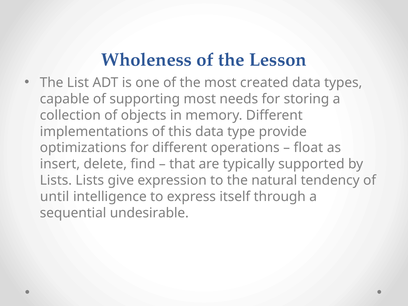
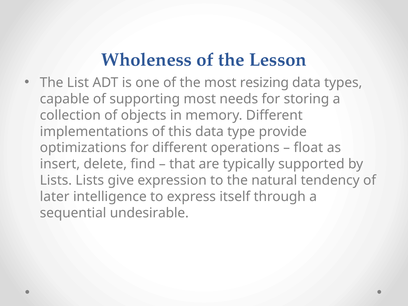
created: created -> resizing (264, 83)
until: until -> later (55, 197)
